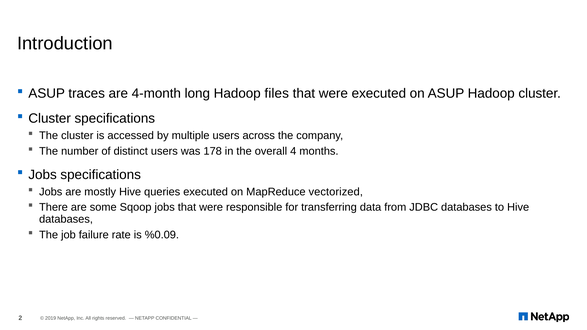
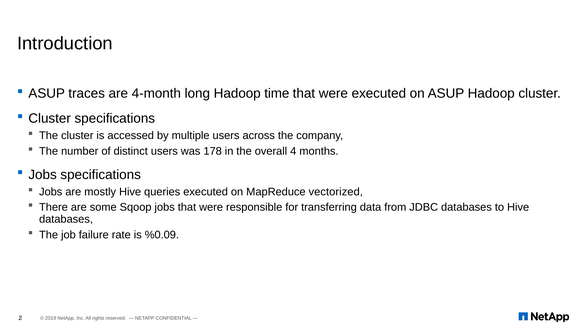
files: files -> time (277, 93)
